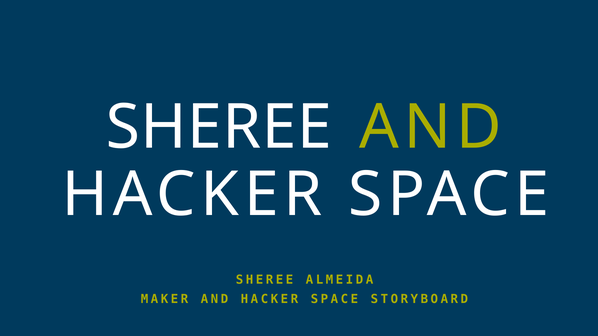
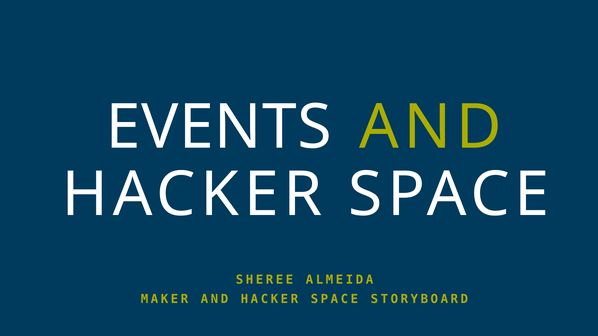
SHEREE: SHEREE -> EVENTS (219, 128)
